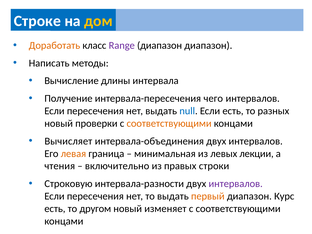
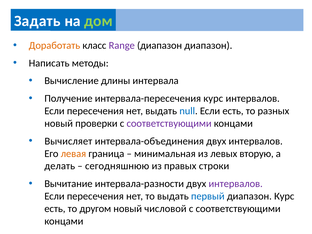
Строке: Строке -> Задать (37, 21)
дом colour: yellow -> light green (98, 21)
интервала-пересечения чего: чего -> курс (213, 98)
соответствующими colour: orange -> purple (169, 123)
лекции: лекции -> вторую (257, 154)
чтения: чтения -> делать (60, 166)
включительно: включительно -> сегодняшнюю (117, 166)
Строковую: Строковую -> Вычитание (68, 184)
первый colour: orange -> blue (208, 196)
изменяет: изменяет -> числовой (165, 209)
